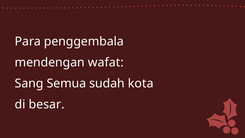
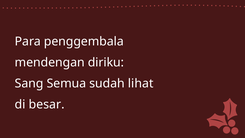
wafat: wafat -> diriku (106, 62)
kota: kota -> lihat (141, 83)
